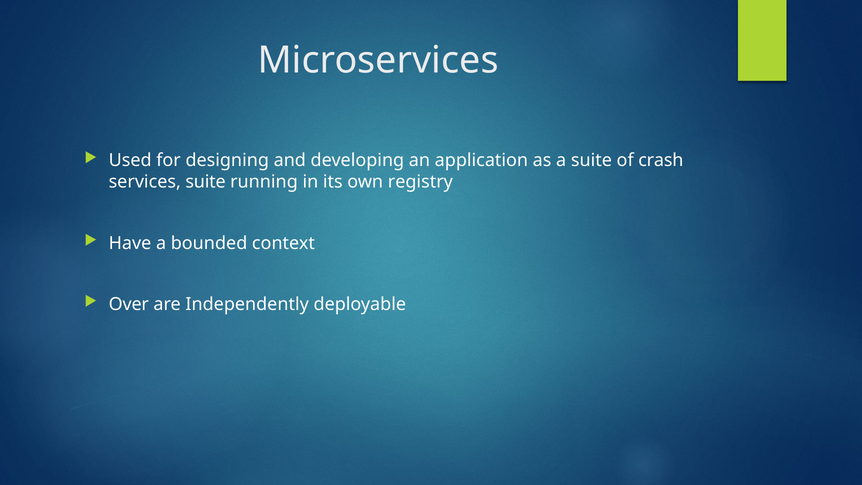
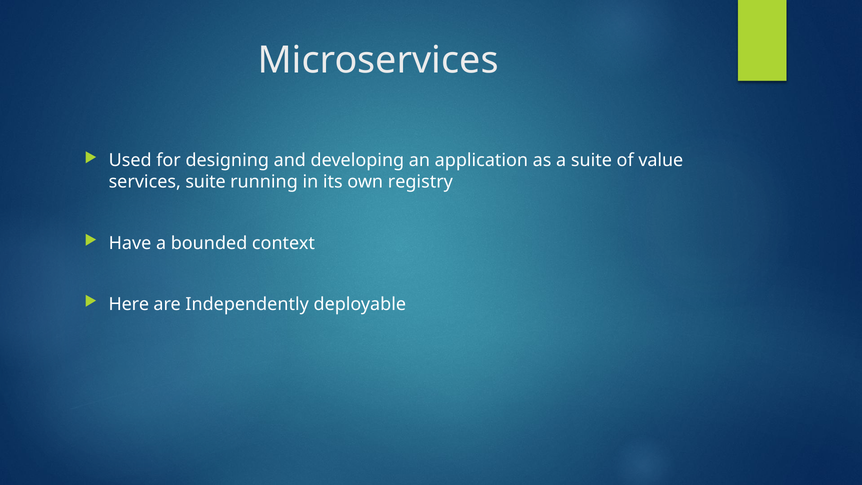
crash: crash -> value (661, 160)
Over: Over -> Here (129, 304)
